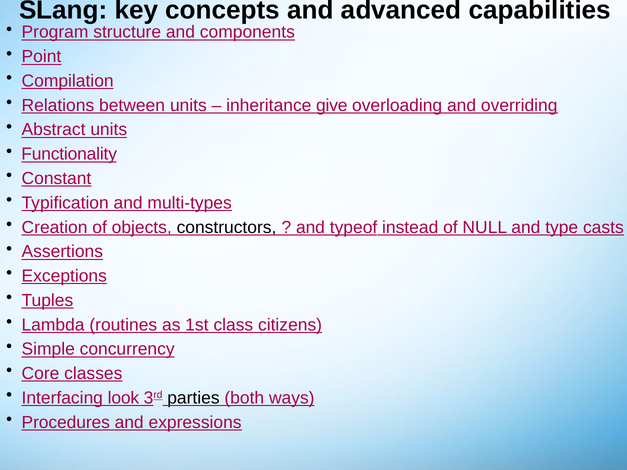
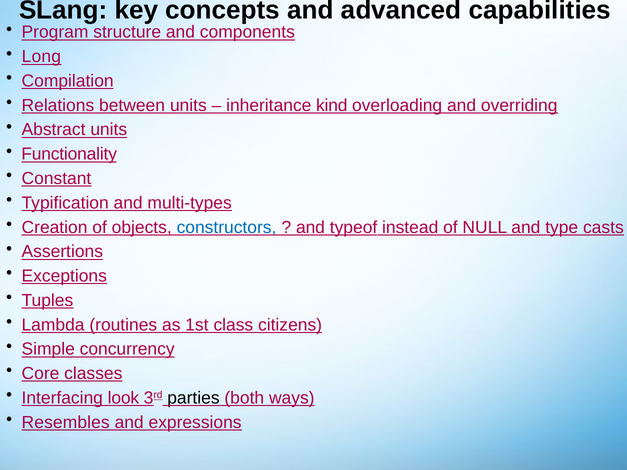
Point: Point -> Long (41, 57)
give: give -> kind (332, 105)
constructors colour: black -> blue (226, 227)
Procedures: Procedures -> Resembles (66, 422)
